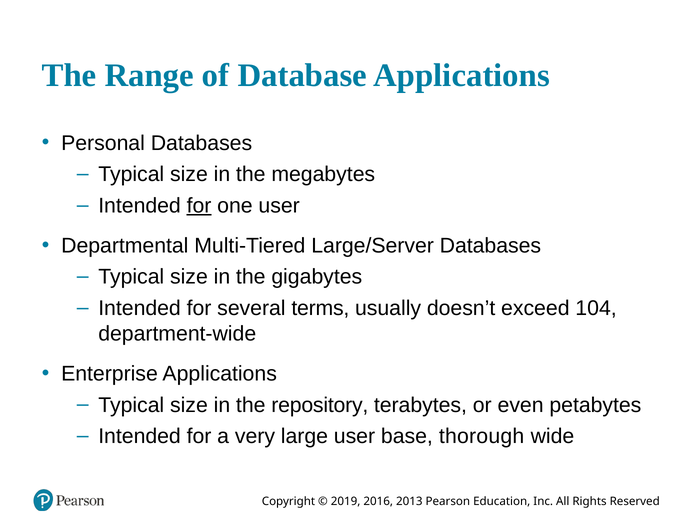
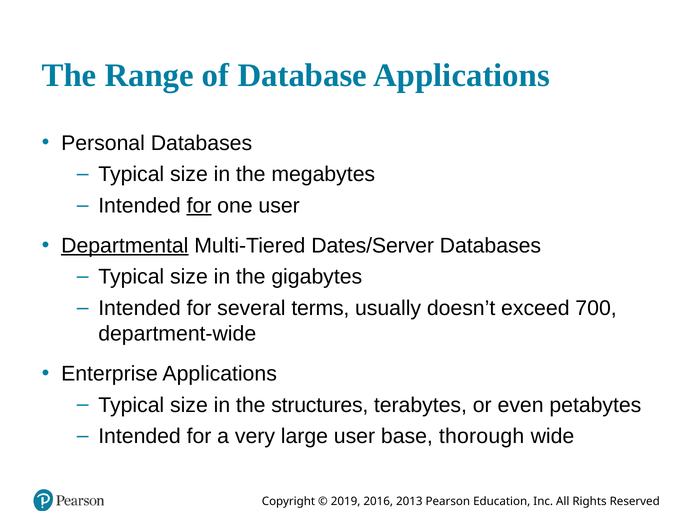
Departmental underline: none -> present (125, 246)
Large/Server: Large/Server -> Dates/Server (373, 246)
104: 104 -> 700 (596, 308)
repository: repository -> structures (320, 405)
